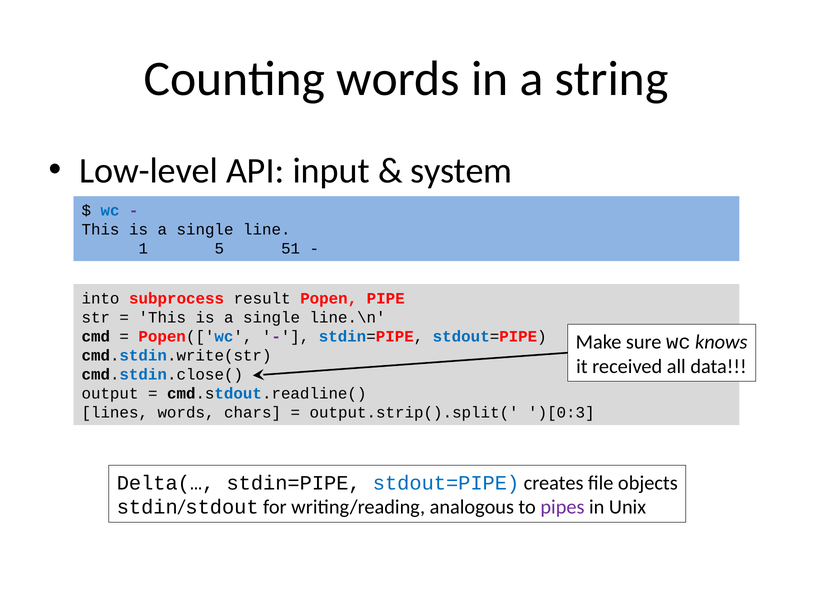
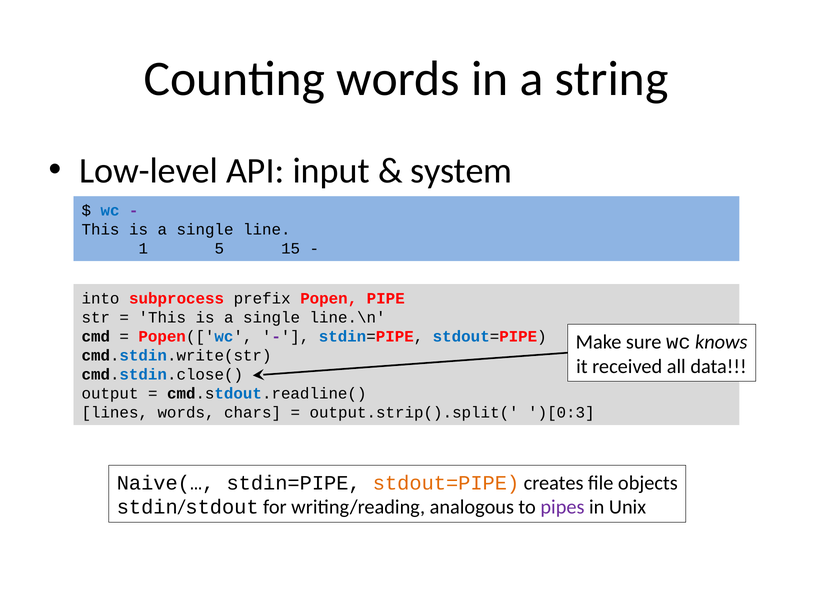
51: 51 -> 15 (291, 249)
result: result -> prefix (262, 299)
Delta(…: Delta(… -> Naive(… (166, 483)
stdout=PIPE colour: blue -> orange (446, 483)
